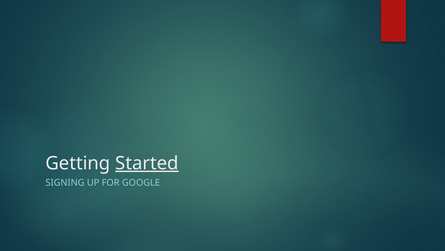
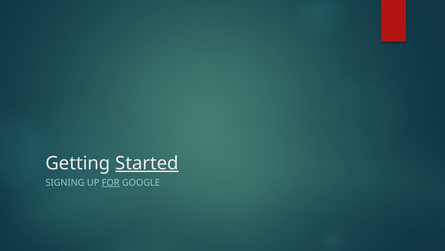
FOR underline: none -> present (111, 182)
